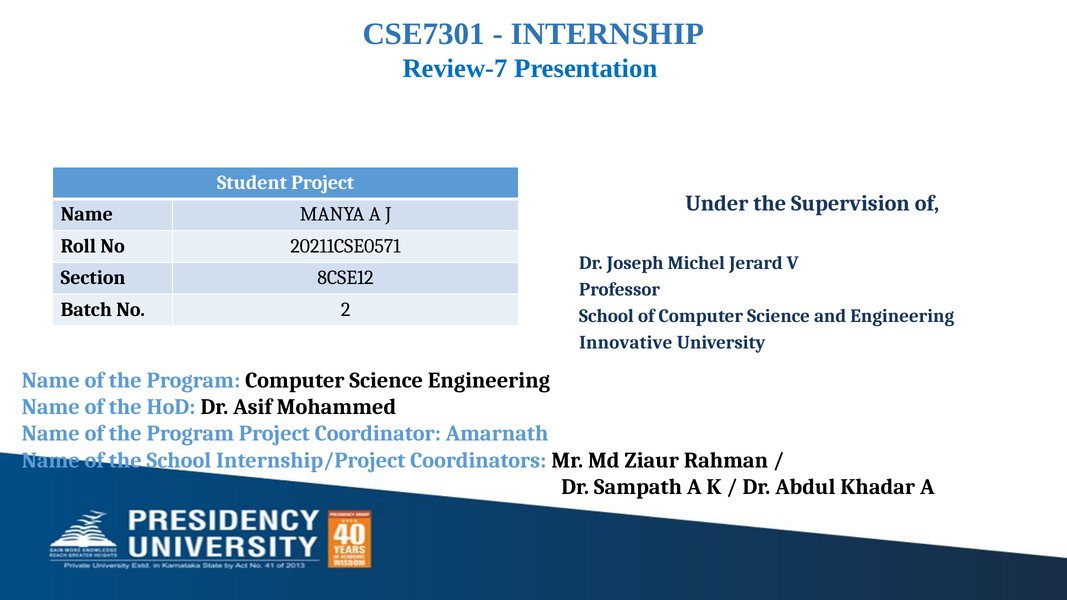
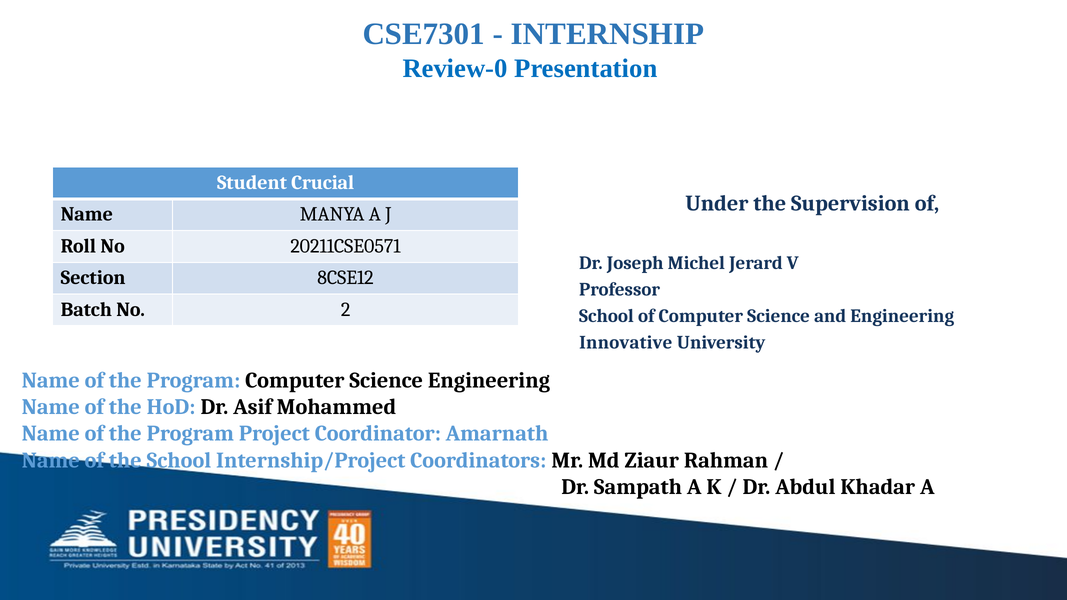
Review-7: Review-7 -> Review-0 (455, 68)
Student Project: Project -> Crucial (323, 183)
